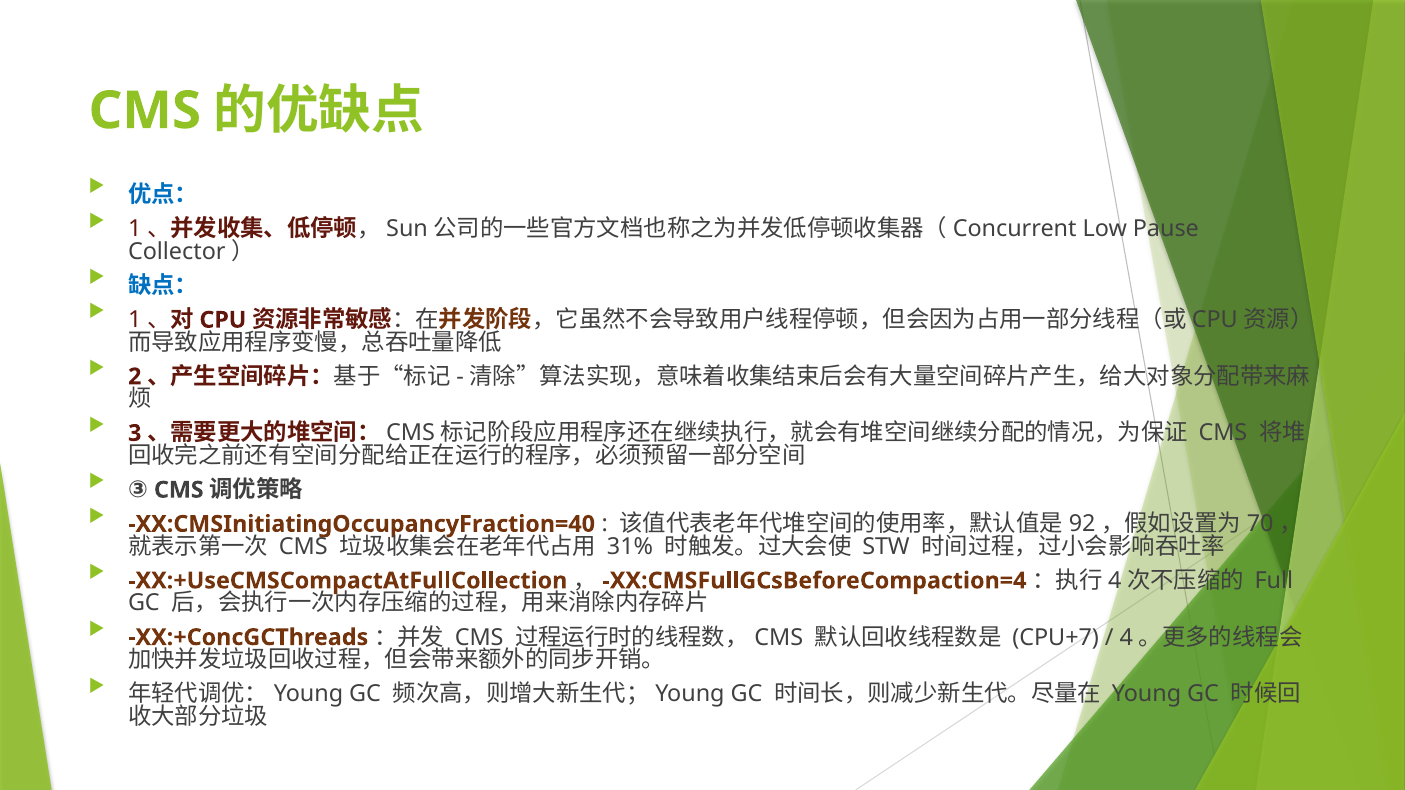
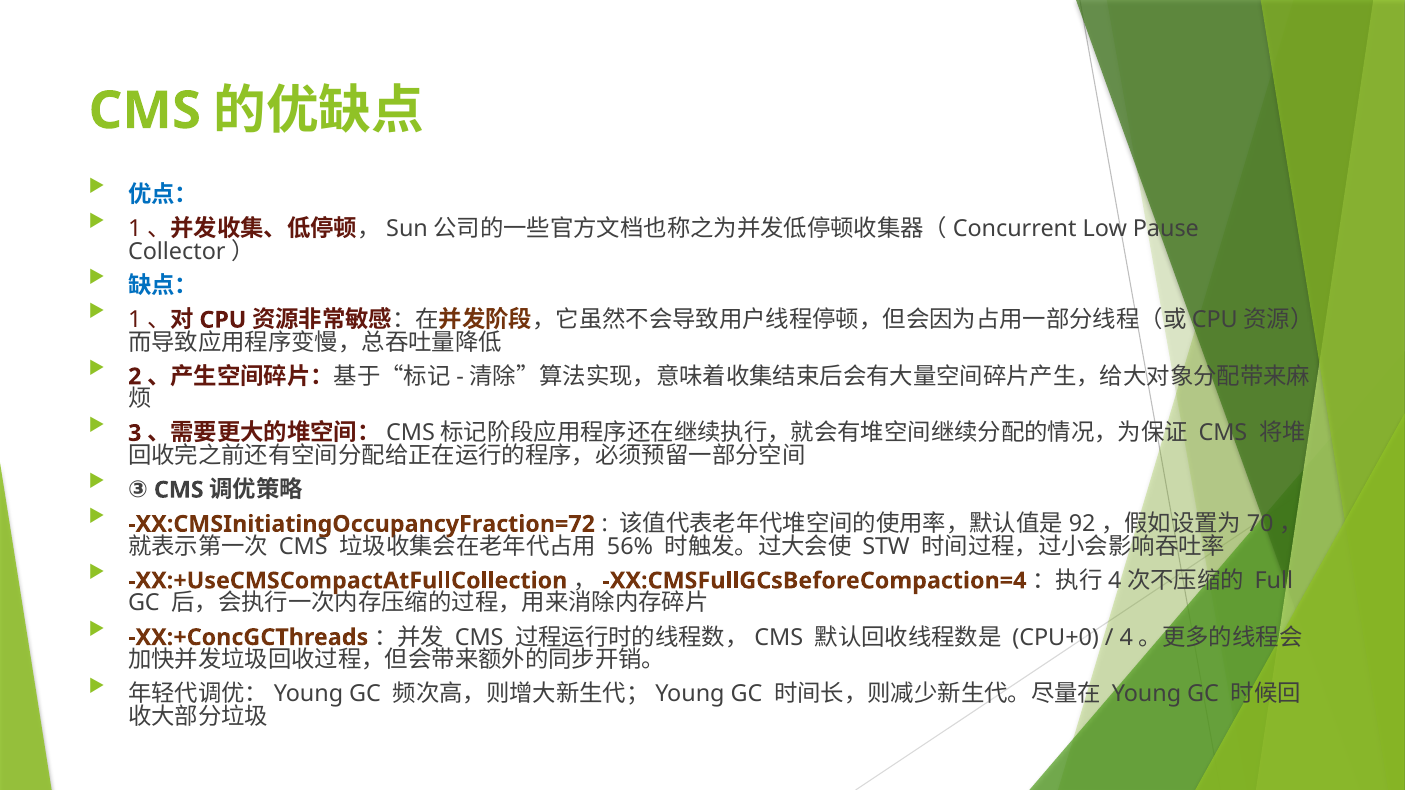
XX:CMSInitiatingOccupancyFraction=40: XX:CMSInitiatingOccupancyFraction=40 -> XX:CMSInitiatingOccupancyFraction=72 (362, 524)
31%: 31% -> 56% (630, 547)
CPU+7: CPU+7 -> CPU+0 (1056, 638)
